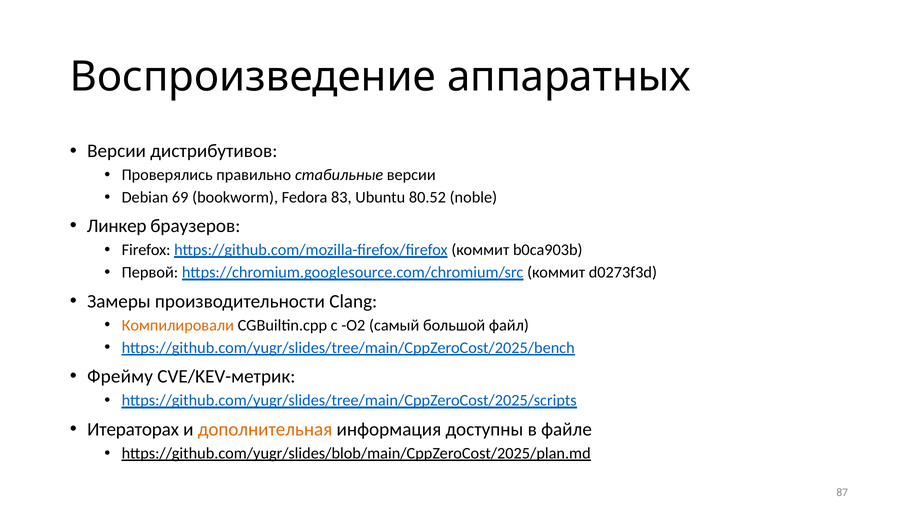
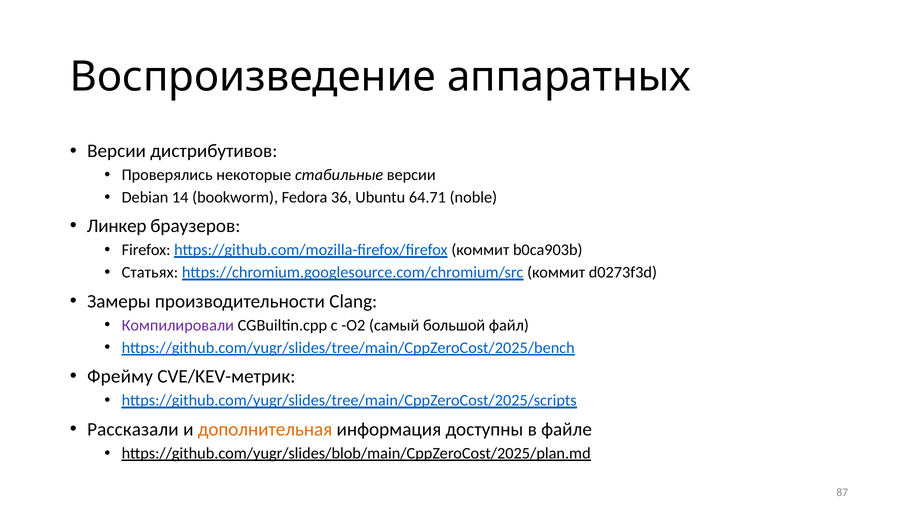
правильно: правильно -> некоторые (254, 175)
69: 69 -> 14 (180, 197)
83: 83 -> 36 (341, 197)
80.52: 80.52 -> 64.71 (427, 197)
Первой: Первой -> Статьях (150, 273)
Компилировали colour: orange -> purple (178, 325)
Итераторах: Итераторах -> Рассказали (133, 430)
